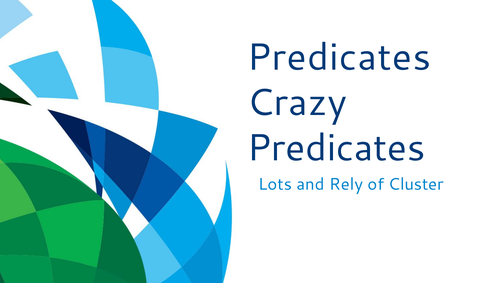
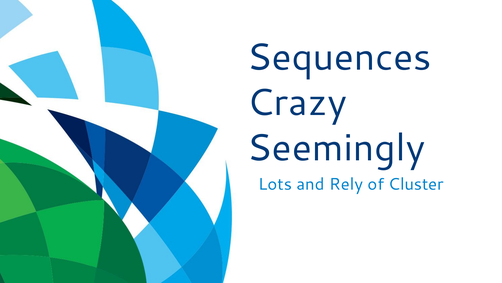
Predicates: Predicates -> Sequences (339, 57)
Predicates: Predicates -> Seemingly (336, 148)
